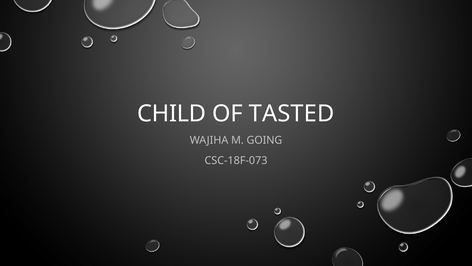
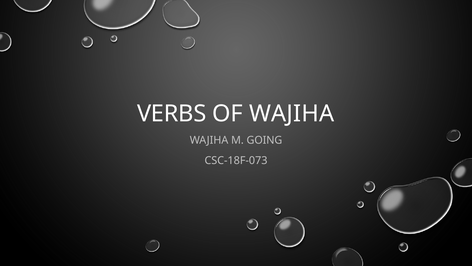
CHILD: CHILD -> VERBS (172, 114)
OF TASTED: TASTED -> WAJIHA (292, 114)
